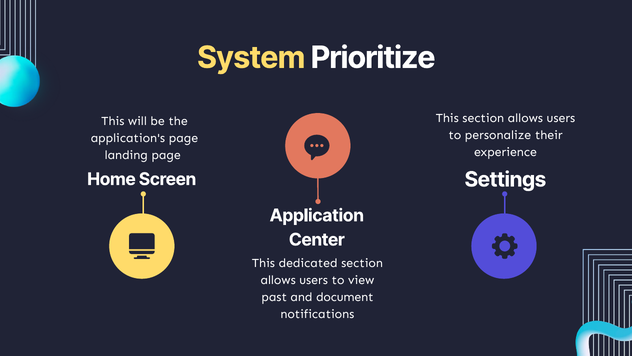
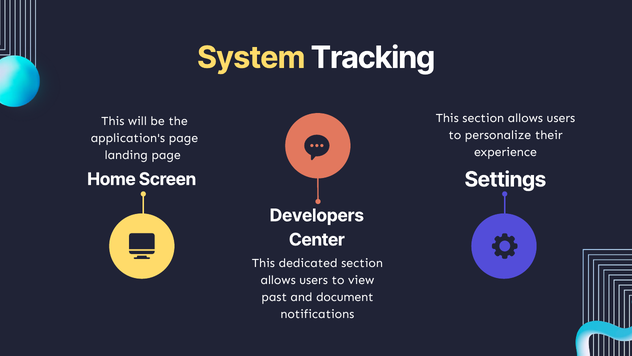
Prioritize: Prioritize -> Tracking (373, 58)
Application: Application -> Developers (317, 215)
